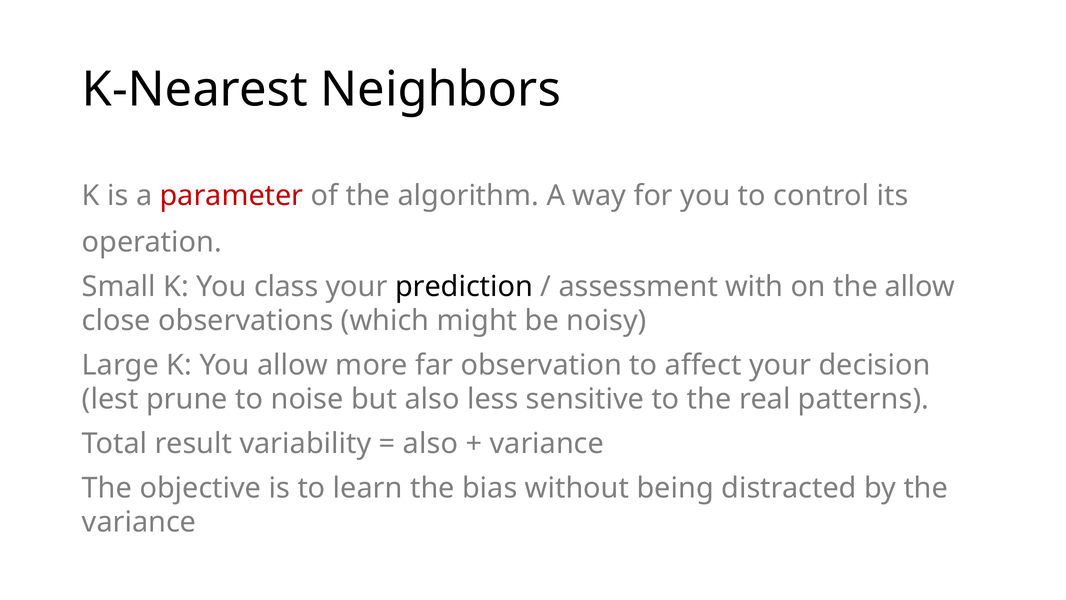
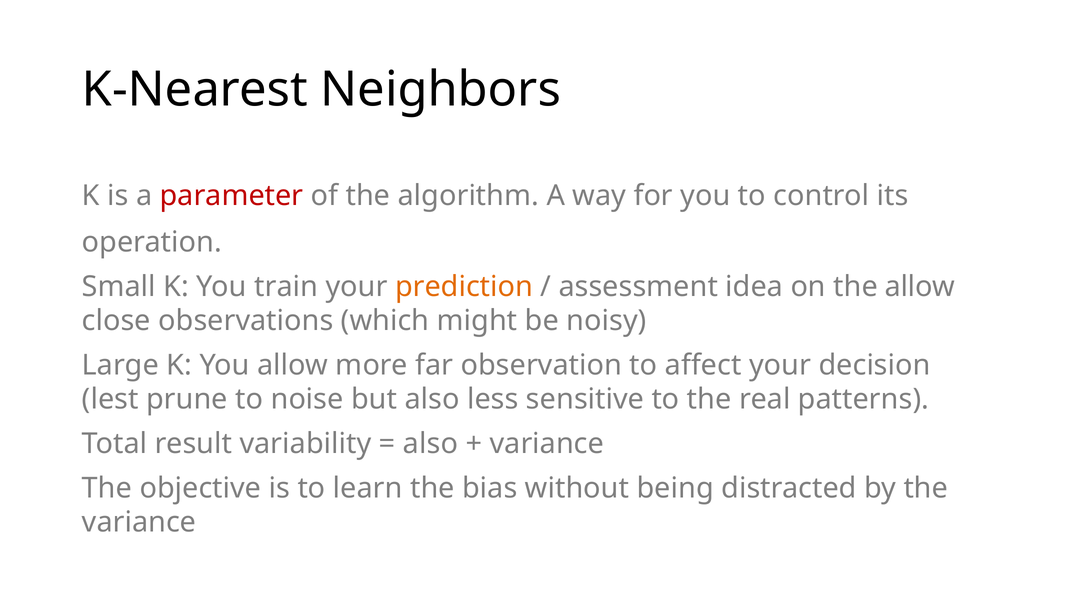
class: class -> train (286, 286)
prediction colour: black -> orange (464, 286)
with: with -> idea (754, 286)
